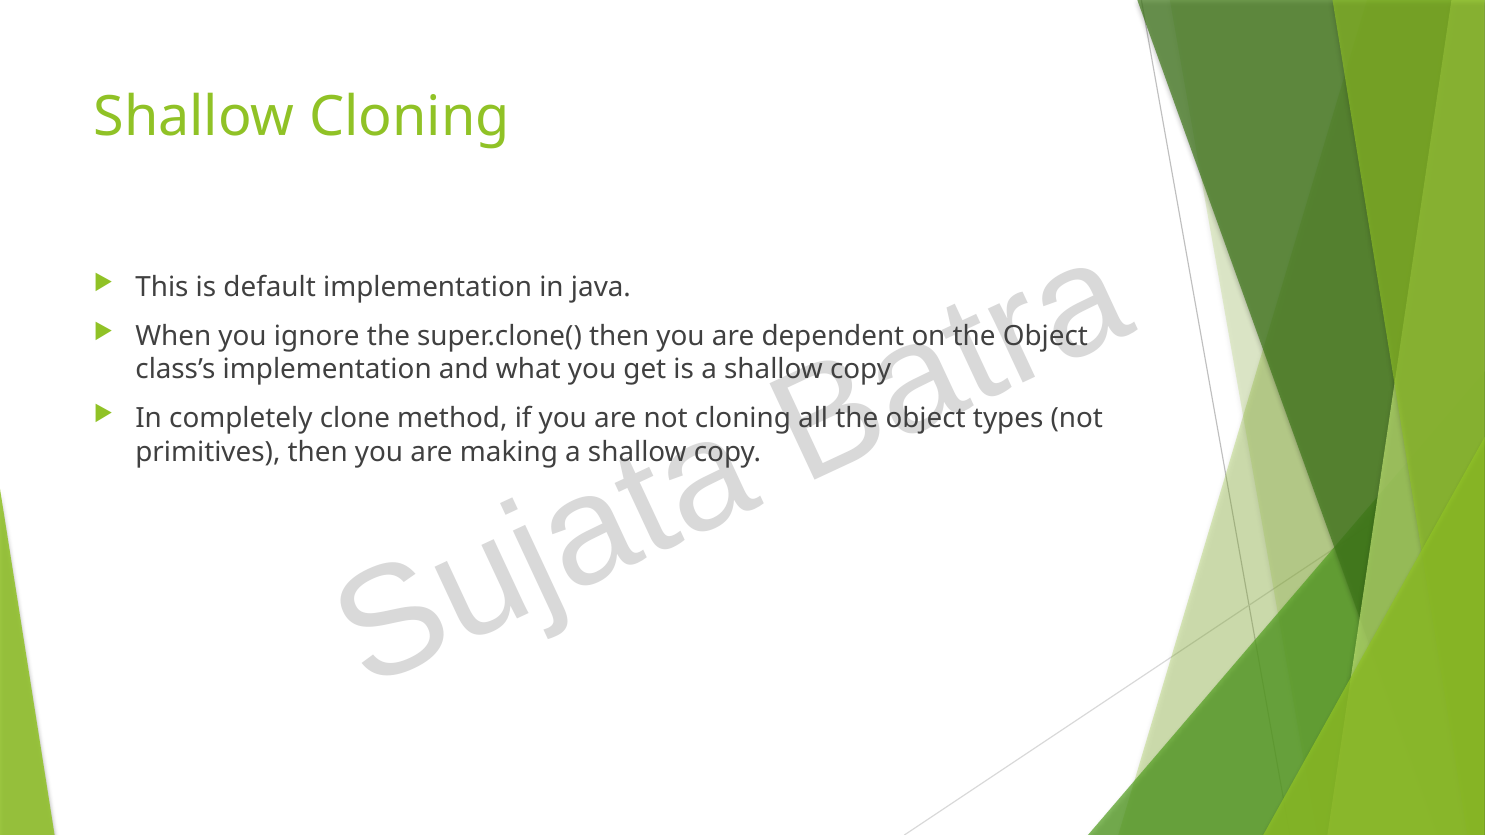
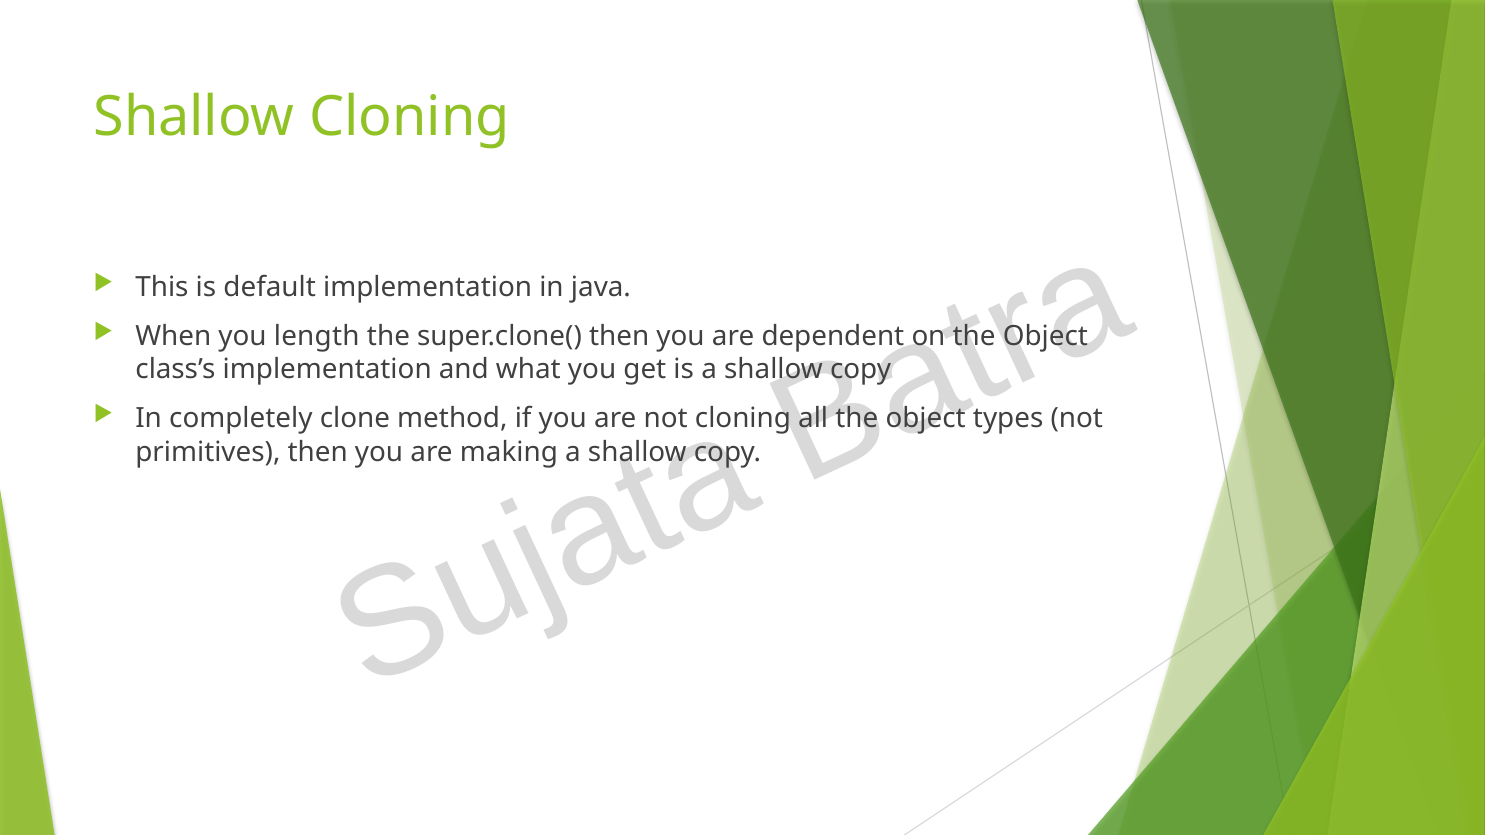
ignore: ignore -> length (317, 336)
